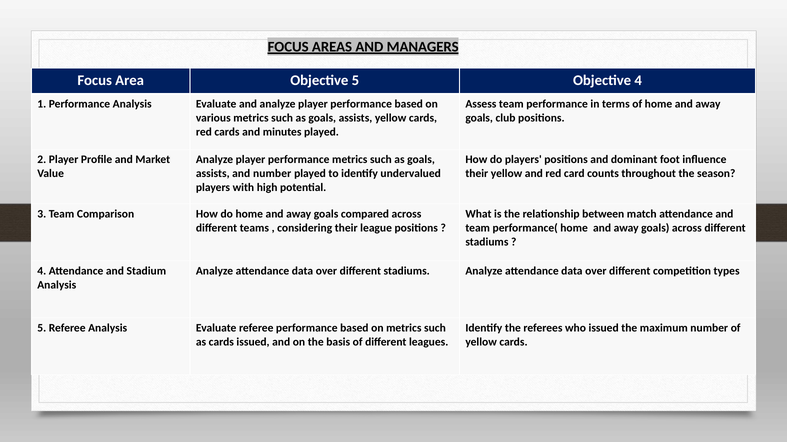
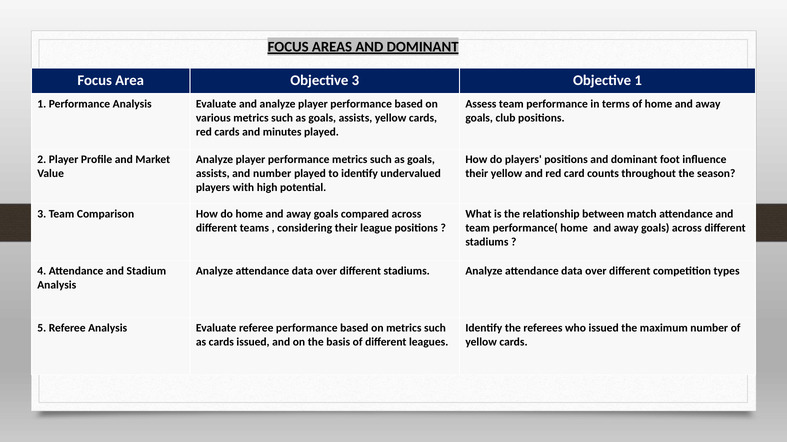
AREAS AND MANAGERS: MANAGERS -> DOMINANT (423, 47)
Objective 5: 5 -> 3 (355, 80)
Objective 4: 4 -> 1 (638, 80)
